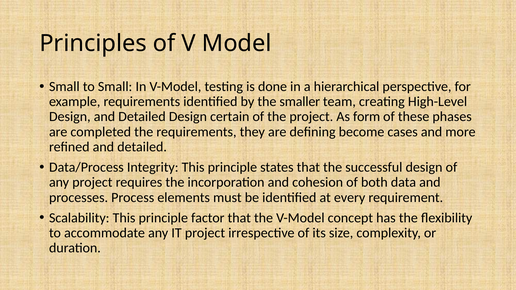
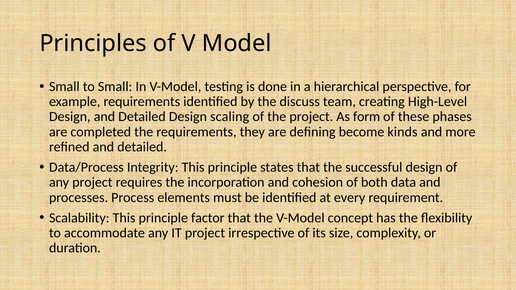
smaller: smaller -> discuss (300, 102)
certain: certain -> scaling (230, 117)
cases: cases -> kinds (403, 132)
